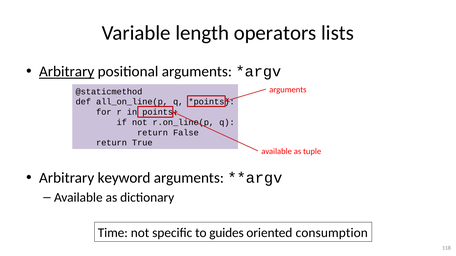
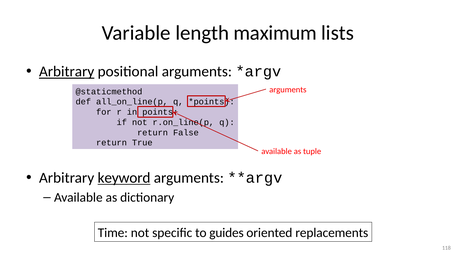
operators: operators -> maximum (275, 33)
keyword underline: none -> present (124, 178)
consumption: consumption -> replacements (332, 233)
